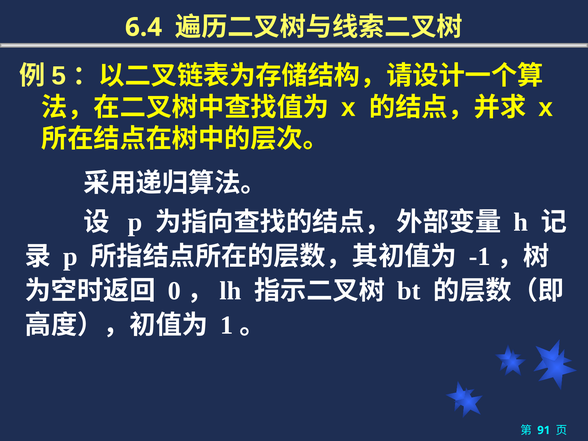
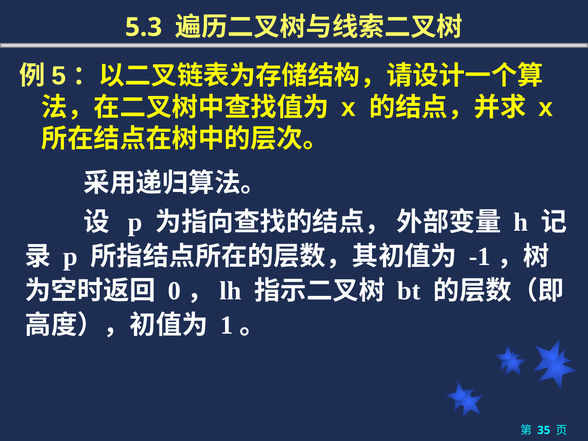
6.4: 6.4 -> 5.3 (144, 27)
91: 91 -> 35 (544, 430)
